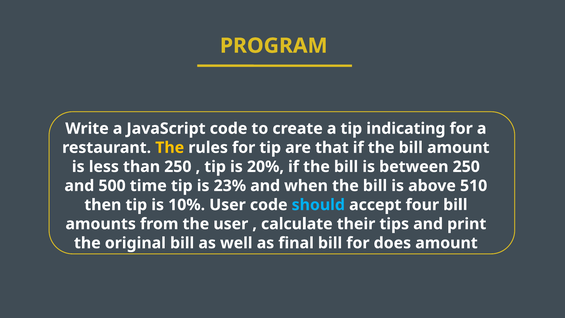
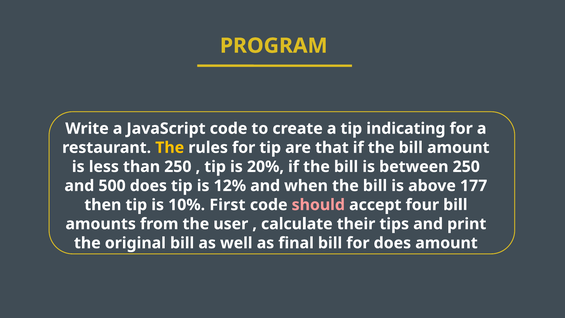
500 time: time -> does (148, 186)
23%: 23% -> 12% (230, 186)
510: 510 -> 177 (474, 186)
10% User: User -> First (227, 205)
should colour: light blue -> pink (318, 205)
